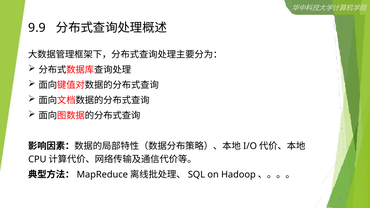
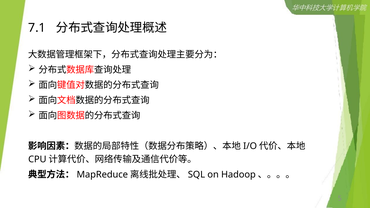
9.9: 9.9 -> 7.1 (37, 28)
